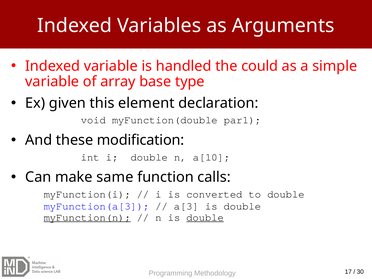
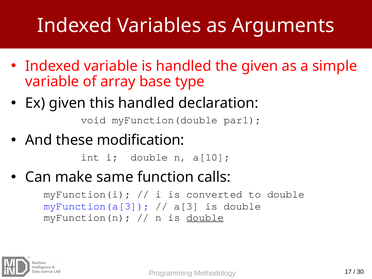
the could: could -> given (260, 66)
this element: element -> handled (146, 103)
myFunction(n underline: present -> none (87, 217)
